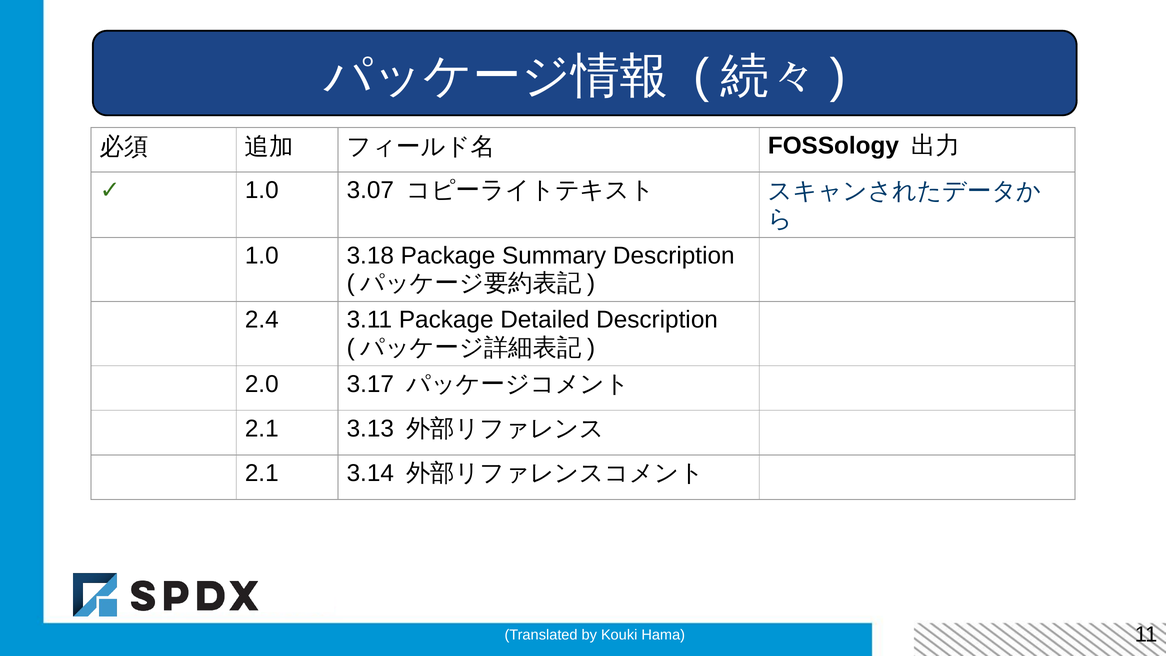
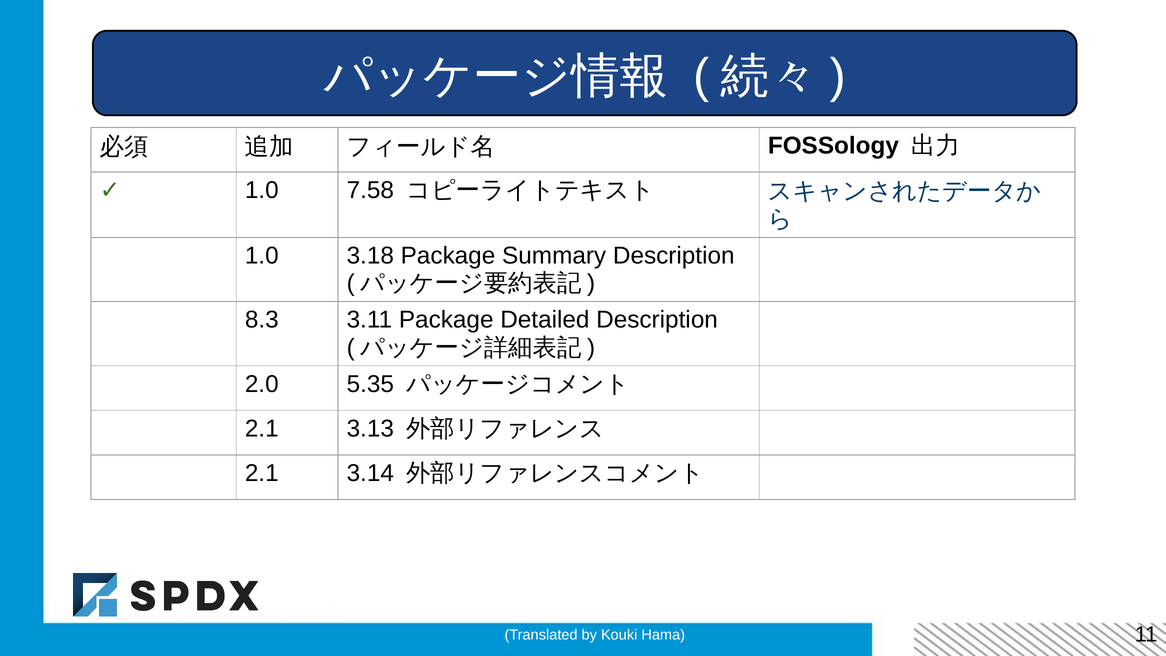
3.07: 3.07 -> 7.58 (370, 190)
2.4: 2.4 -> 8.3 (262, 320)
3.17: 3.17 -> 5.35 (370, 384)
